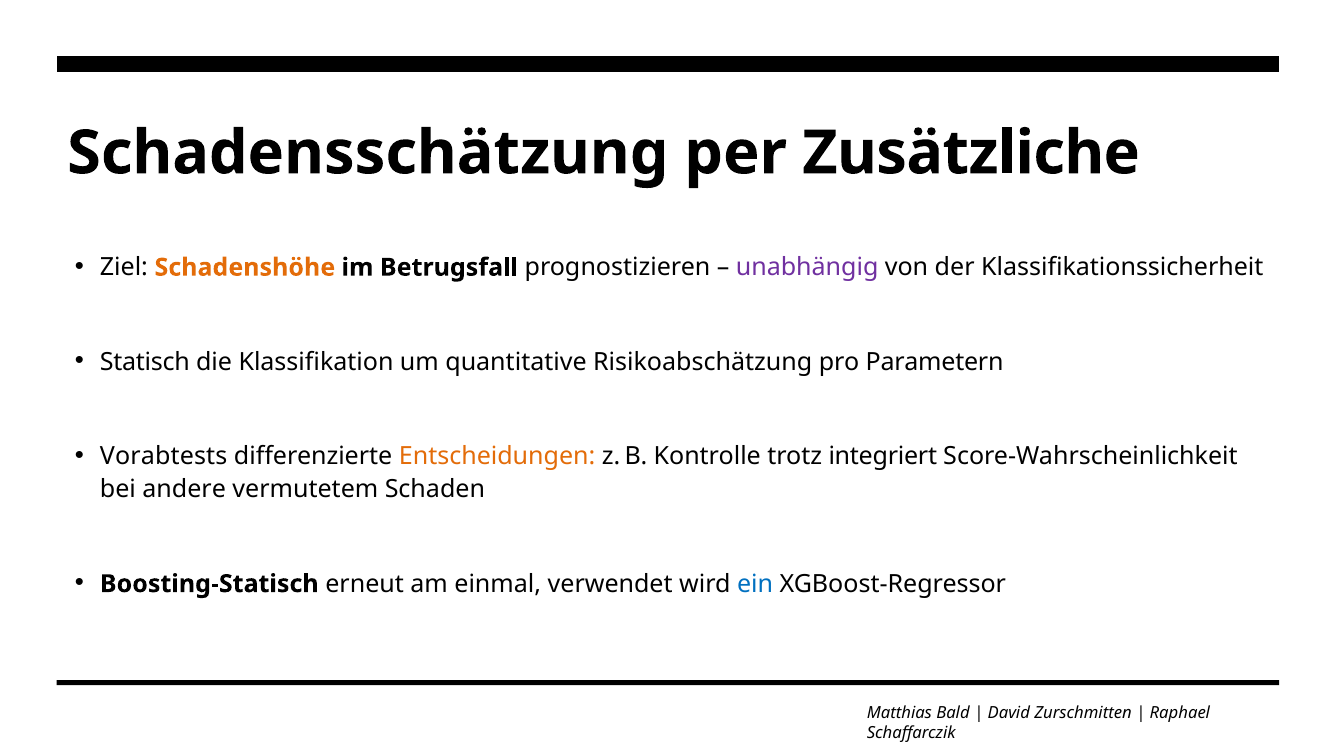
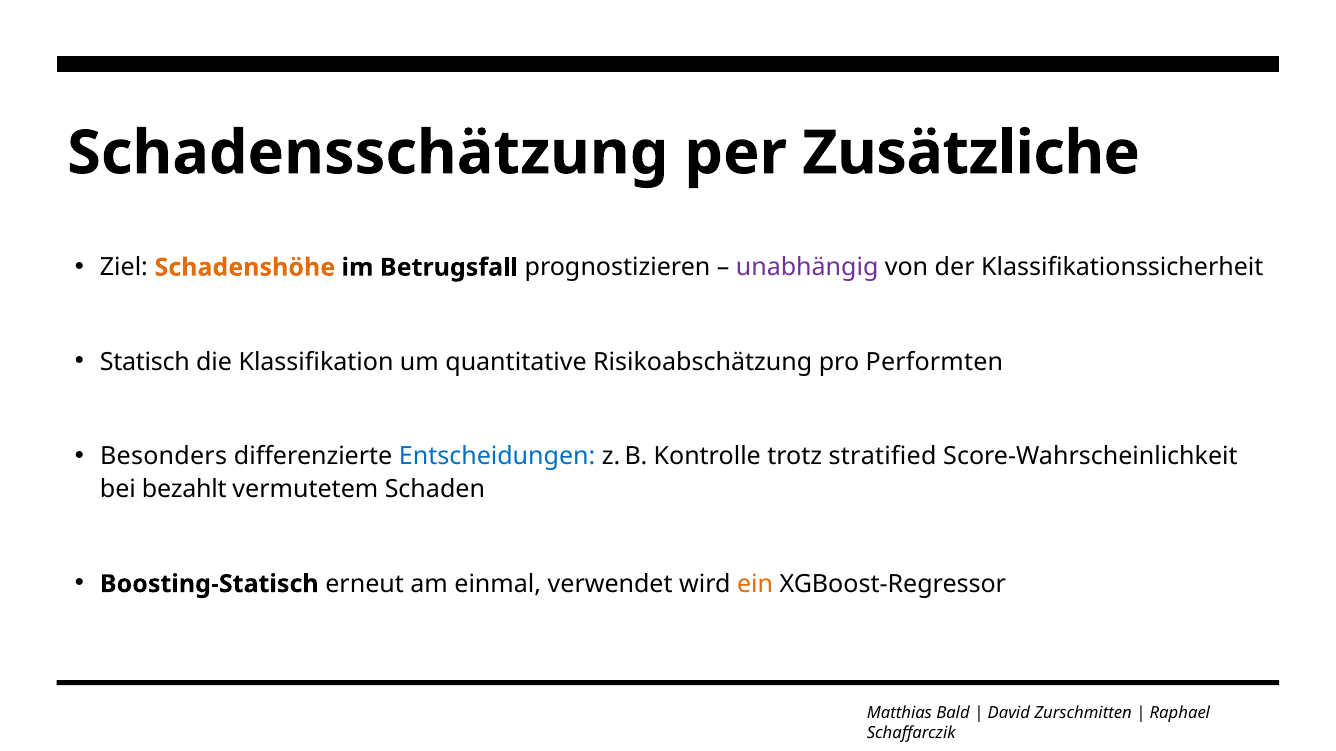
Parametern: Parametern -> Performten (934, 362)
Vorabtests: Vorabtests -> Besonders (164, 456)
Entscheidungen colour: orange -> blue (497, 456)
integriert: integriert -> stratified (883, 456)
andere: andere -> bezahlt (184, 490)
ein colour: blue -> orange (755, 584)
